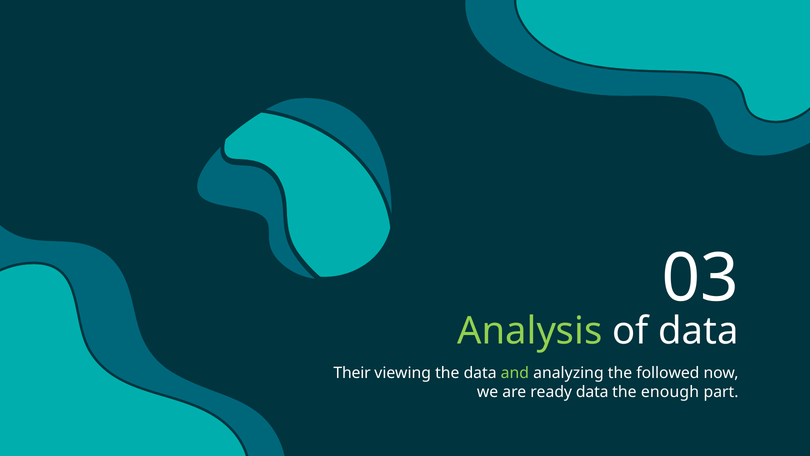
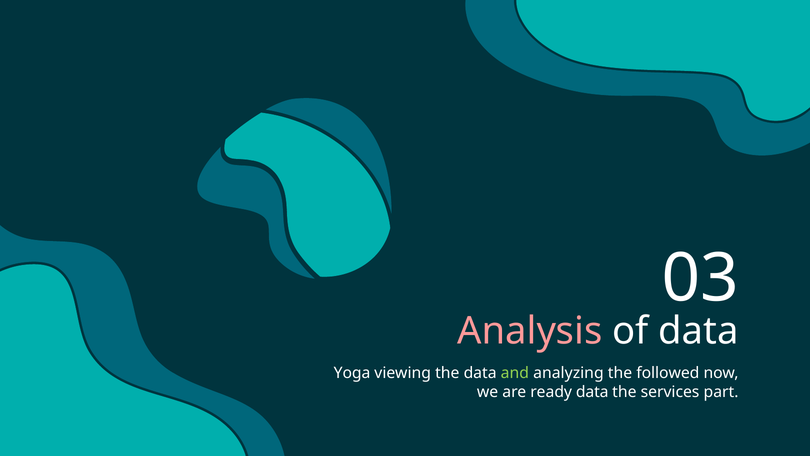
Analysis colour: light green -> pink (530, 331)
Their: Their -> Yoga (352, 373)
enough: enough -> services (670, 392)
